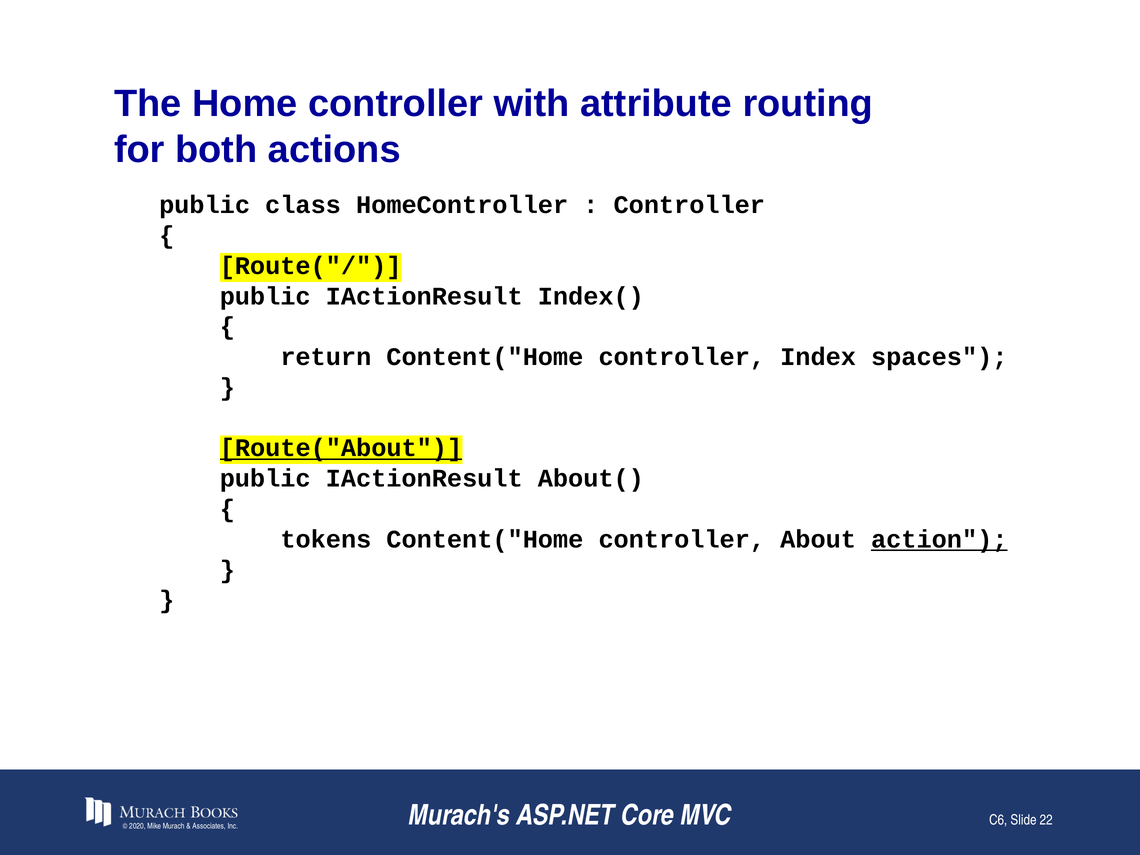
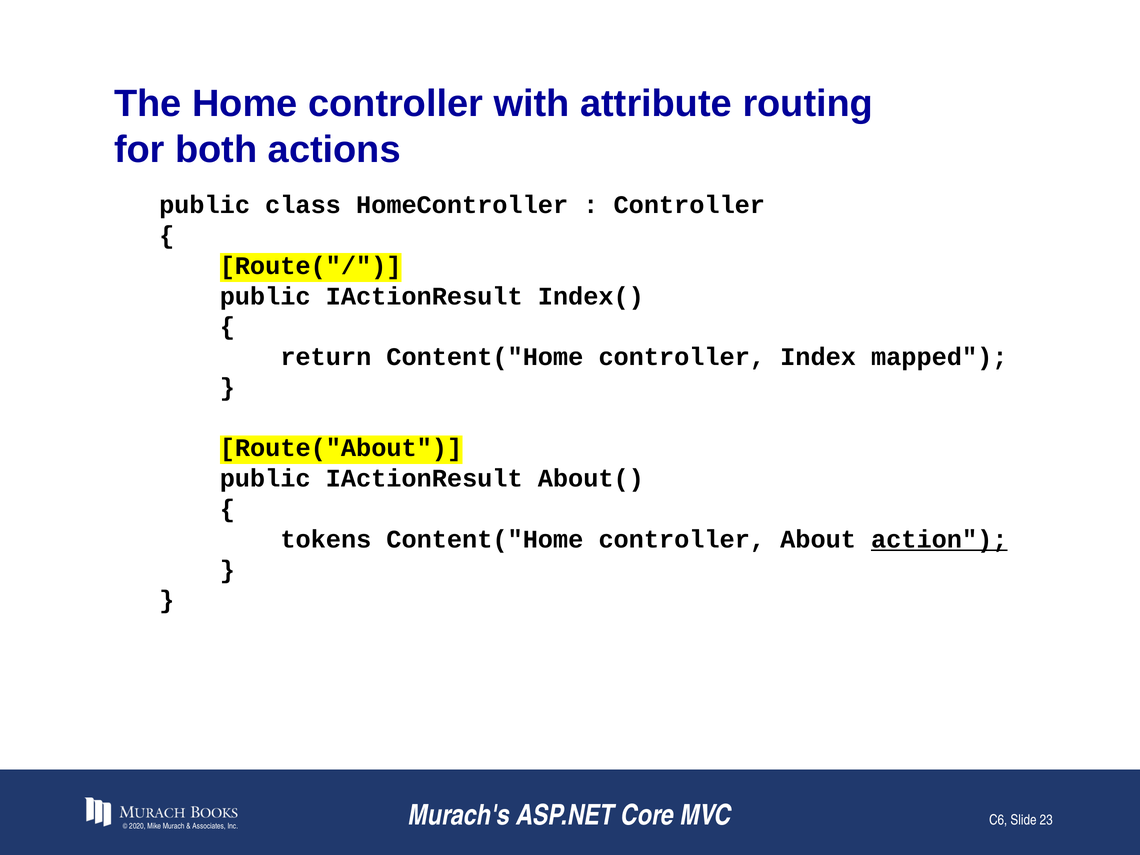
spaces: spaces -> mapped (939, 357)
Route("About underline: present -> none (341, 448)
22: 22 -> 23 (1046, 820)
